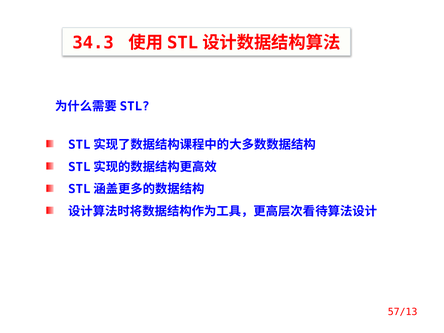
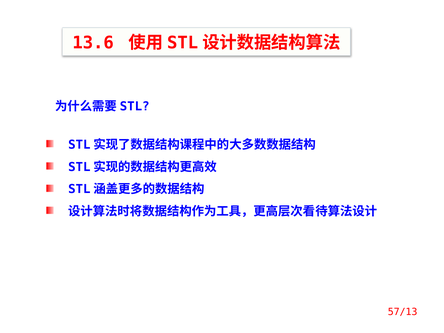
34.3: 34.3 -> 13.6 (93, 43)
